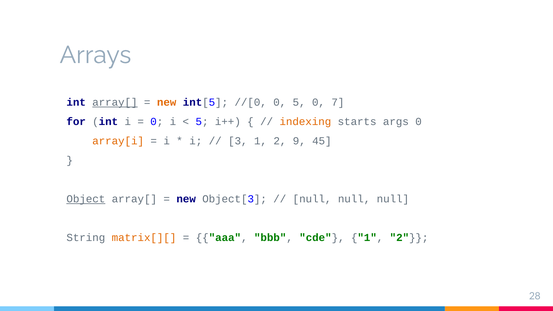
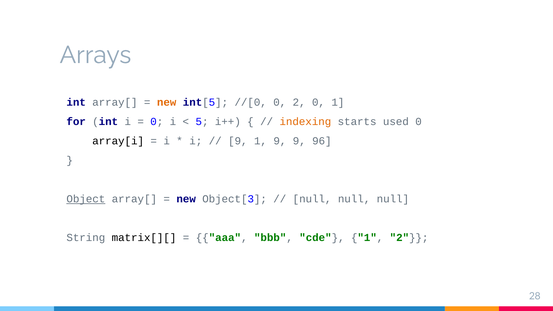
array[ underline: present -> none (115, 102)
0 5: 5 -> 2 (299, 102)
0 7: 7 -> 1 (338, 102)
args: args -> used (396, 122)
array[i colour: orange -> black (118, 141)
3: 3 -> 9 (238, 141)
2: 2 -> 9 (280, 141)
45: 45 -> 96 (322, 141)
matrix[][ colour: orange -> black (144, 238)
